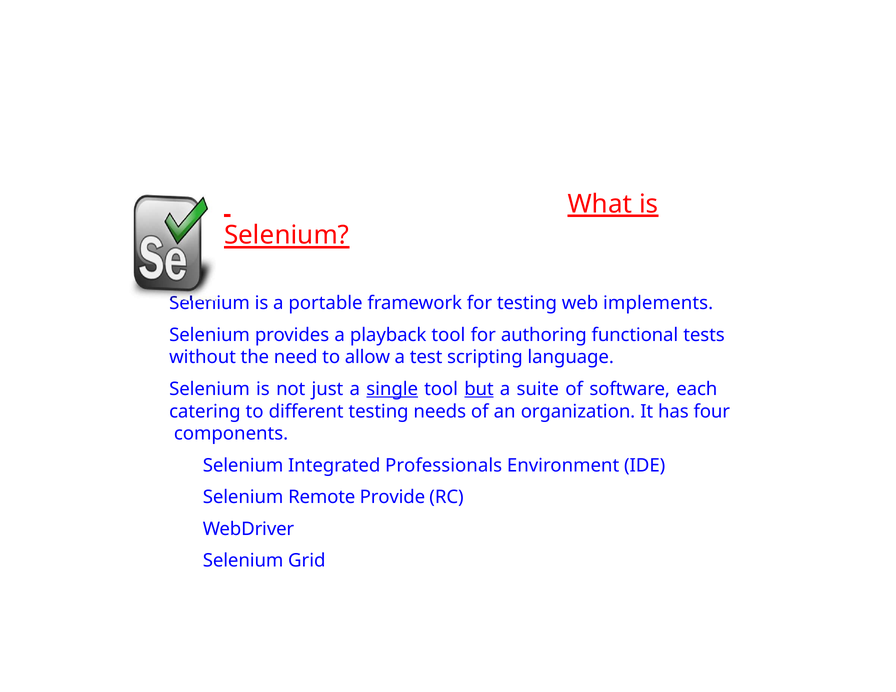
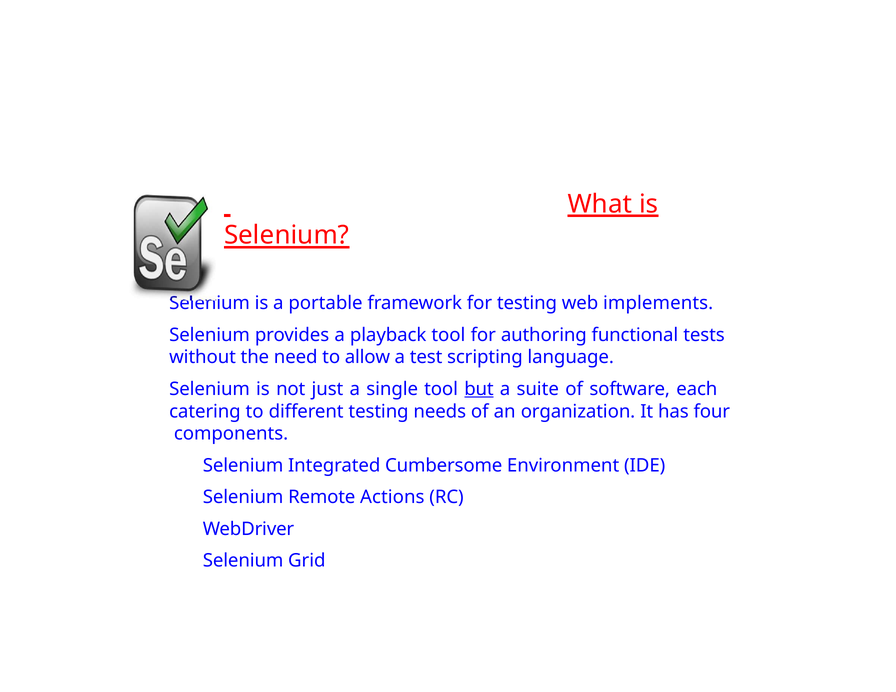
single underline: present -> none (392, 389)
Professionals: Professionals -> Cumbersome (444, 466)
Provide: Provide -> Actions (392, 497)
